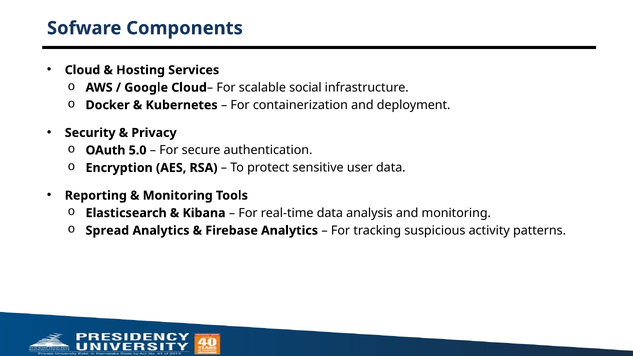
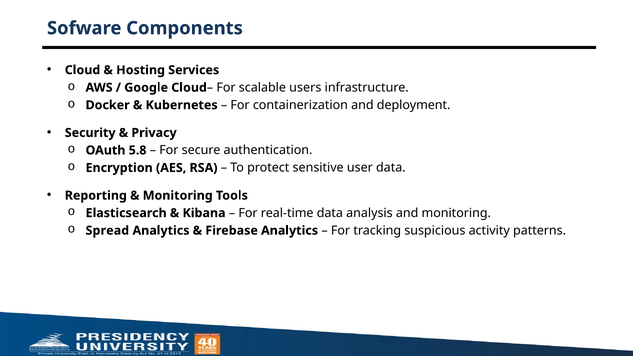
social: social -> users (305, 88)
5.0: 5.0 -> 5.8 (138, 150)
